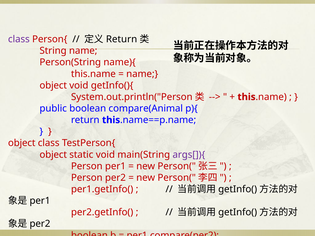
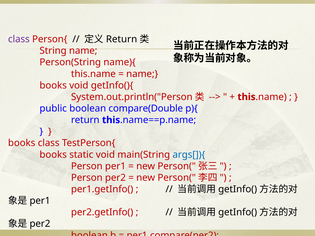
object: object -> books (53, 85)
compare(Animal: compare(Animal -> compare(Double (146, 109)
object: object -> books (22, 143)
object: object -> books (53, 155)
args[]){ colour: purple -> blue (189, 155)
